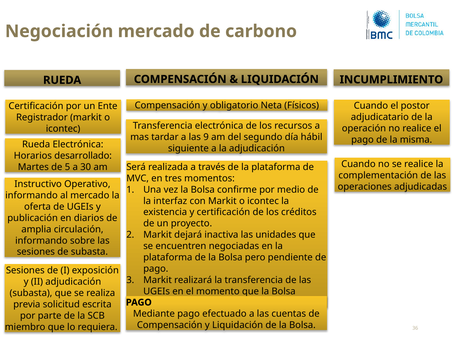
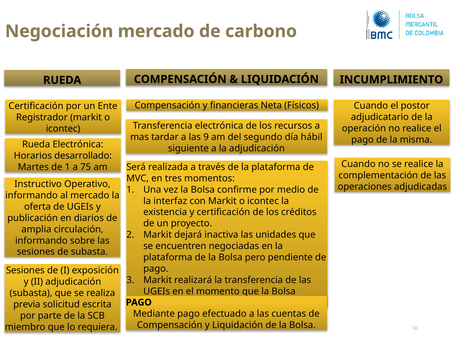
obligatorio: obligatorio -> financieras (234, 106)
de 5: 5 -> 1 (67, 167)
30: 30 -> 75 (86, 167)
